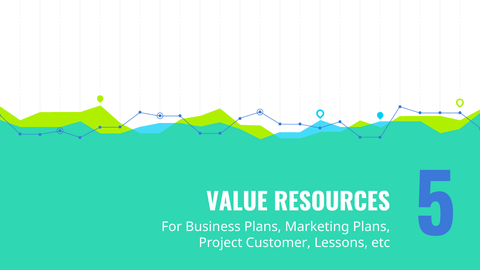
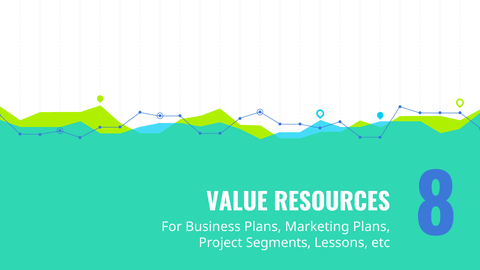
Customer: Customer -> Segments (278, 243)
5: 5 -> 8 (436, 208)
